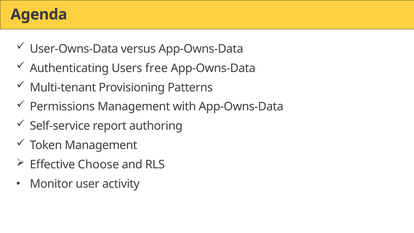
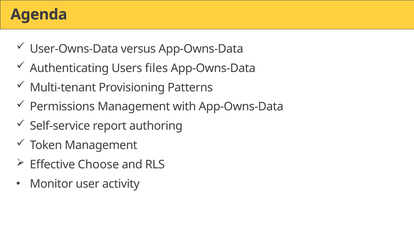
free: free -> files (156, 68)
